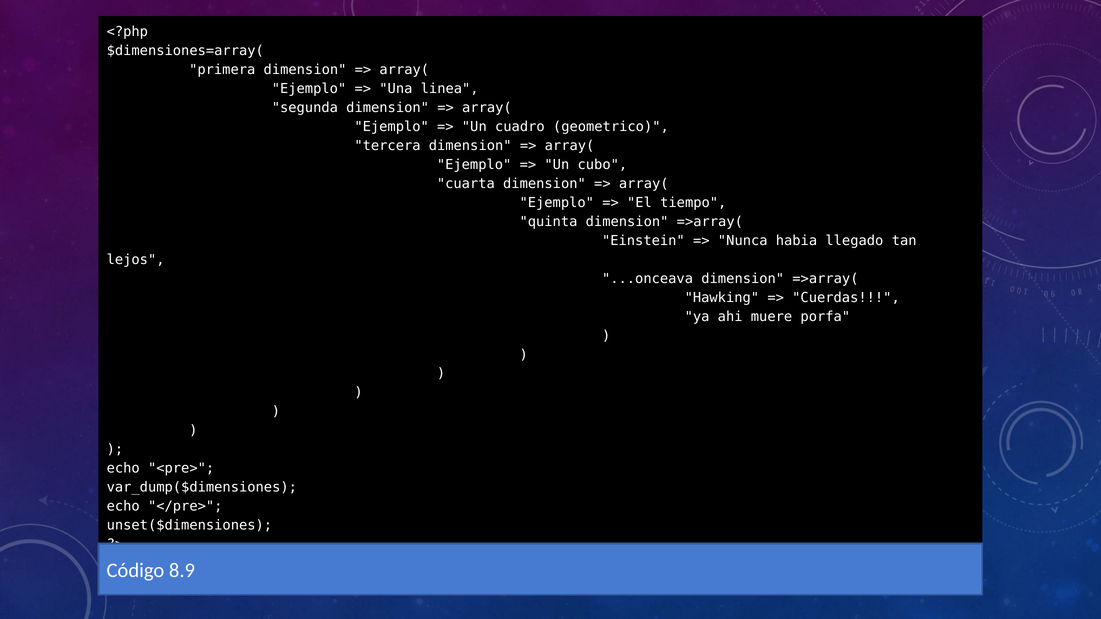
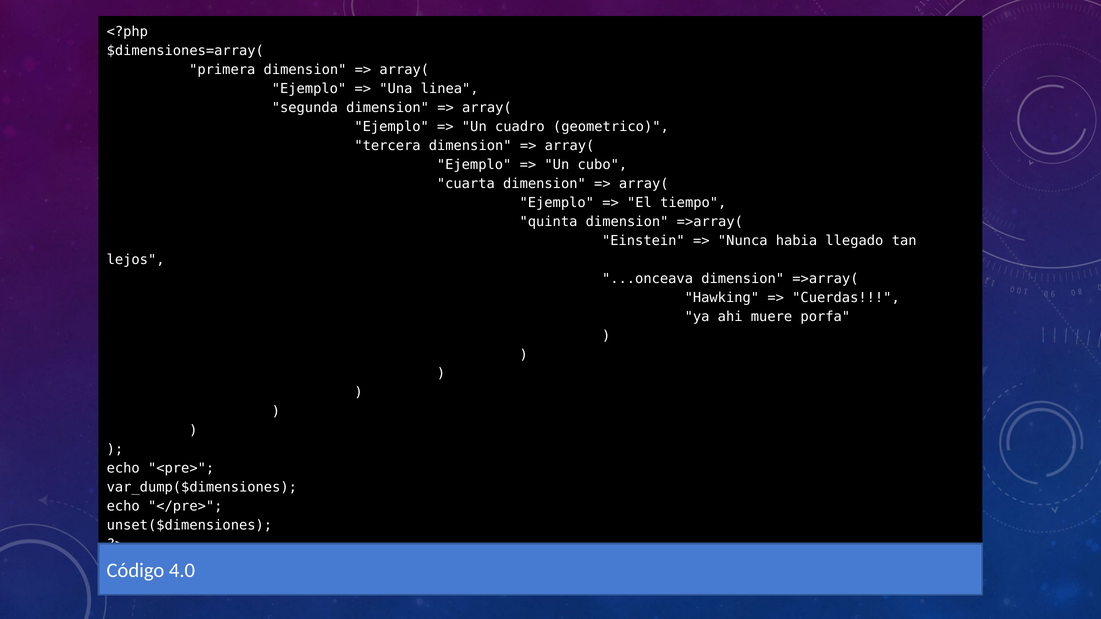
8.9: 8.9 -> 4.0 (182, 571)
